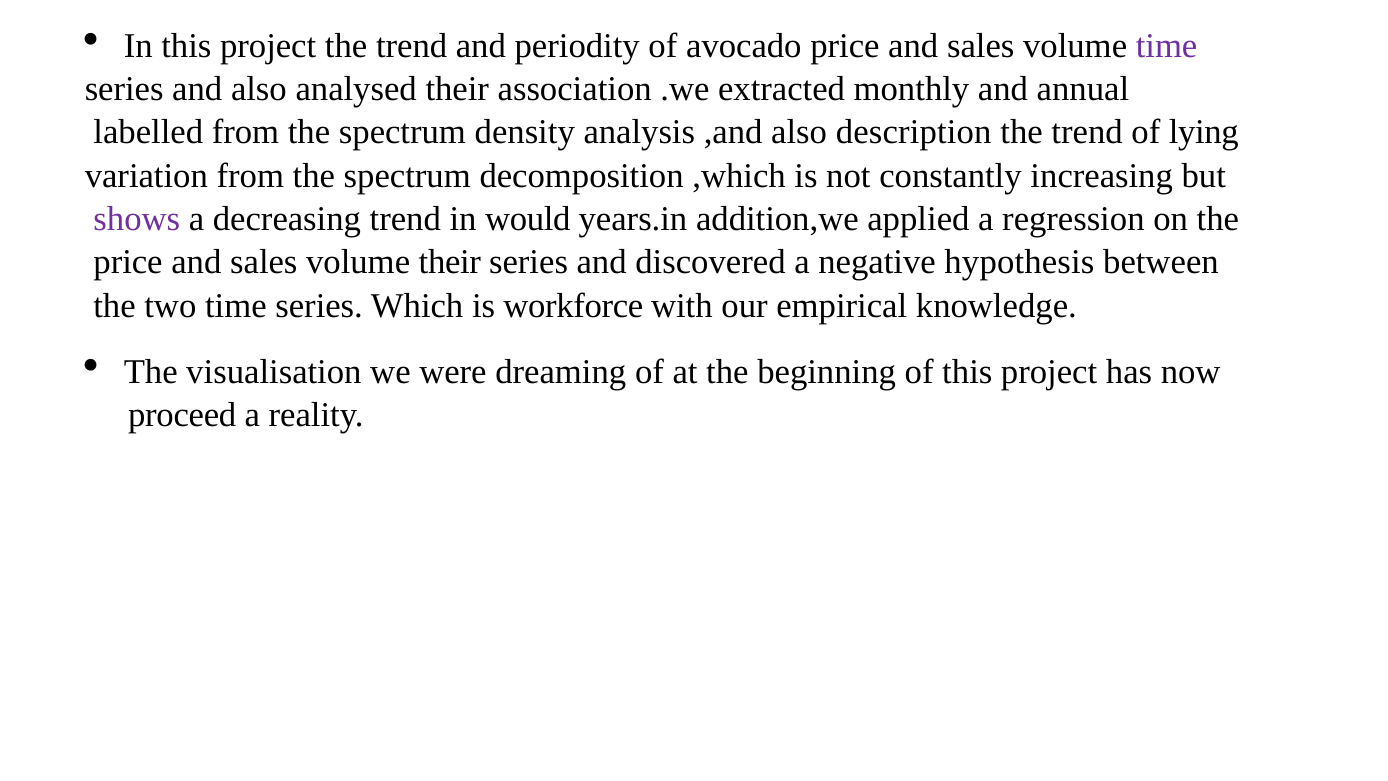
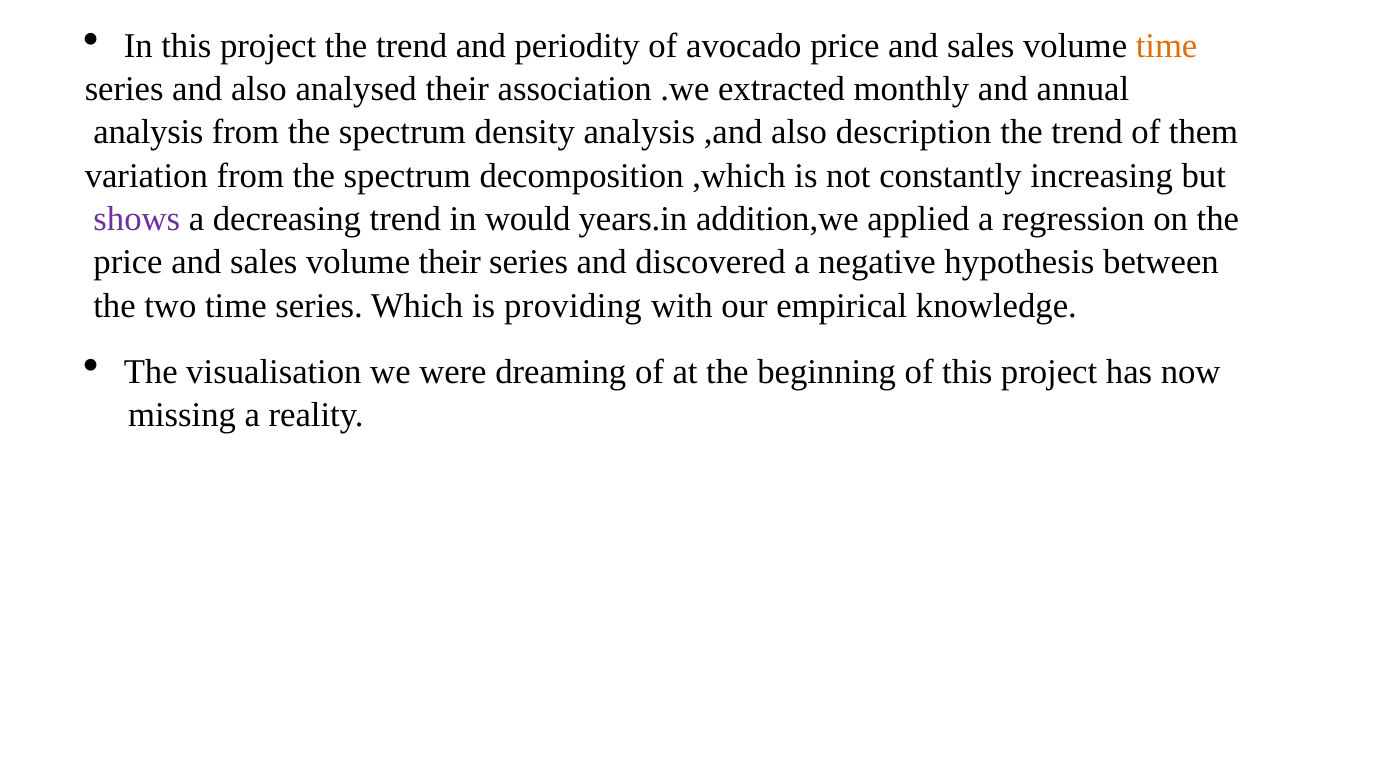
time colour: purple -> orange (1167, 46)
labelled: labelled -> analysis (148, 132)
lying: lying -> them (1204, 132)
workforce: workforce -> providing (573, 306)
proceed: proceed -> missing (182, 415)
